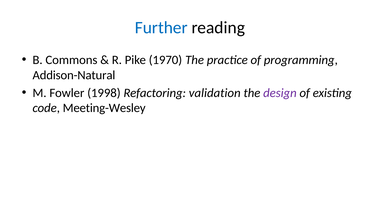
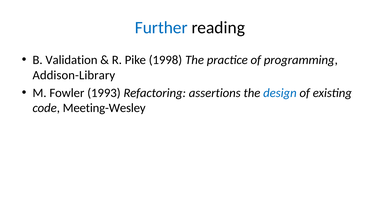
Commons: Commons -> Validation (71, 60)
1970: 1970 -> 1998 (165, 60)
Addison-Natural: Addison-Natural -> Addison-Library (74, 75)
1998: 1998 -> 1993 (104, 93)
validation: validation -> assertions (215, 93)
design colour: purple -> blue (280, 93)
